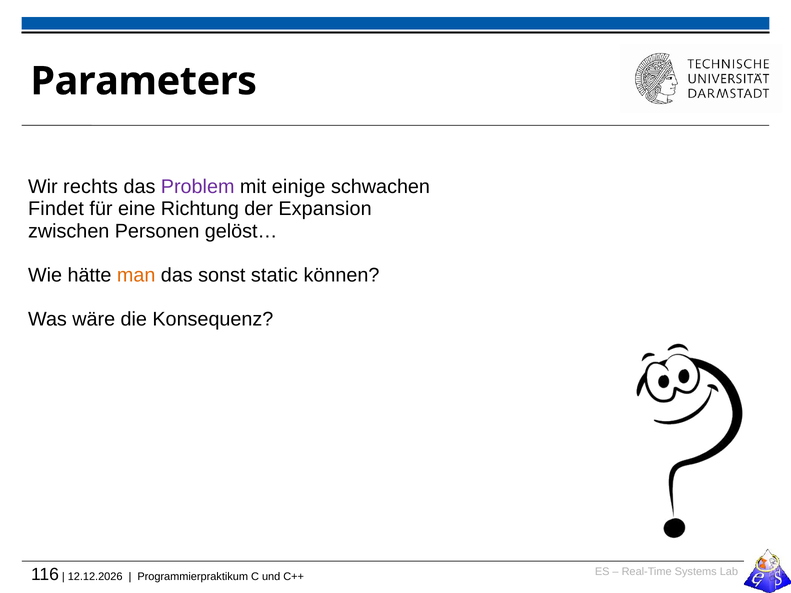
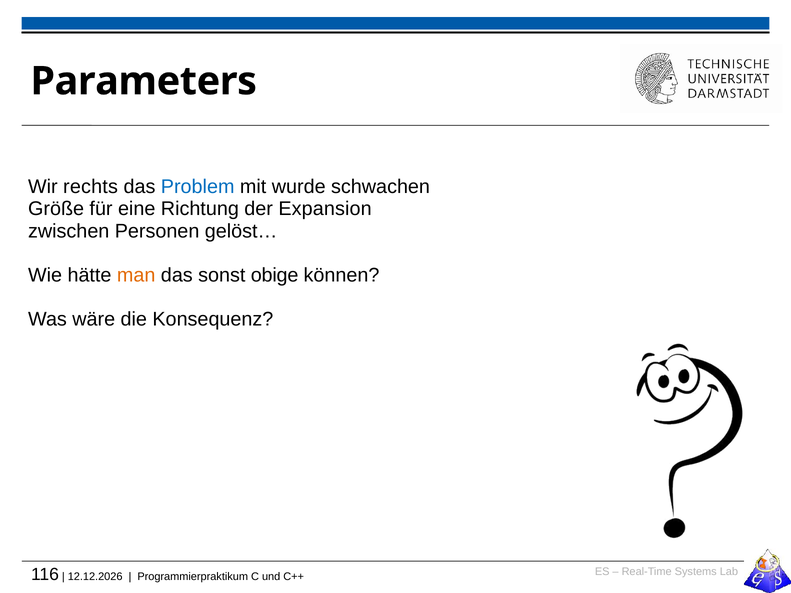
Problem colour: purple -> blue (198, 187)
einige: einige -> wurde (299, 187)
Findet: Findet -> Größe (56, 209)
static: static -> obige (275, 275)
